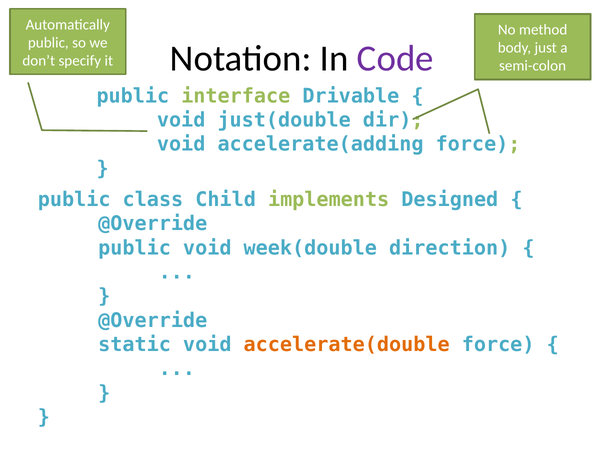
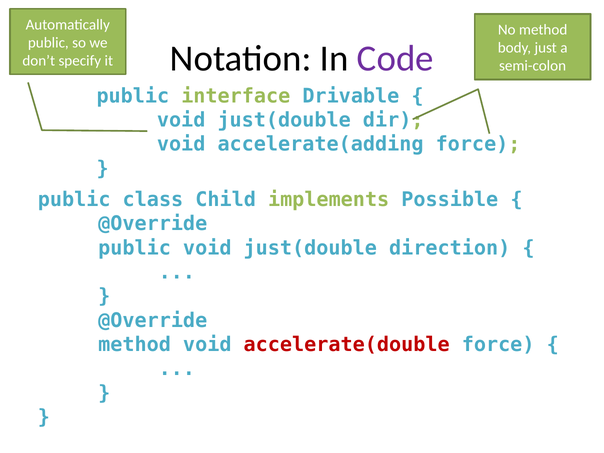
Designed: Designed -> Possible (450, 200)
public void week(double: week(double -> just(double (310, 248)
static: static -> method (135, 345)
accelerate(double colour: orange -> red (347, 345)
